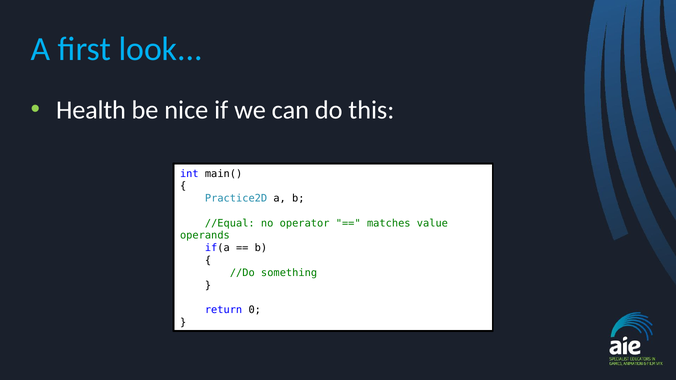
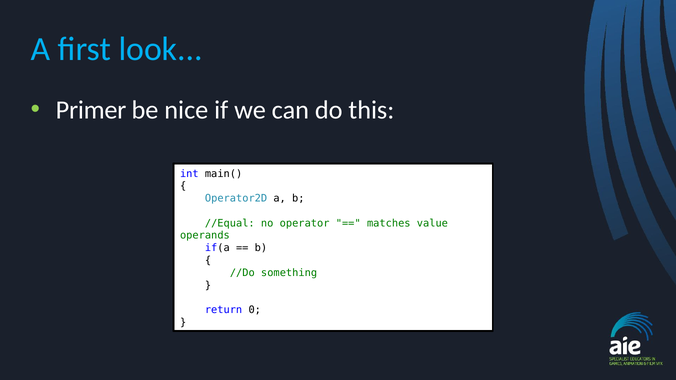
Health: Health -> Primer (91, 110)
Practice2D: Practice2D -> Operator2D (236, 199)
